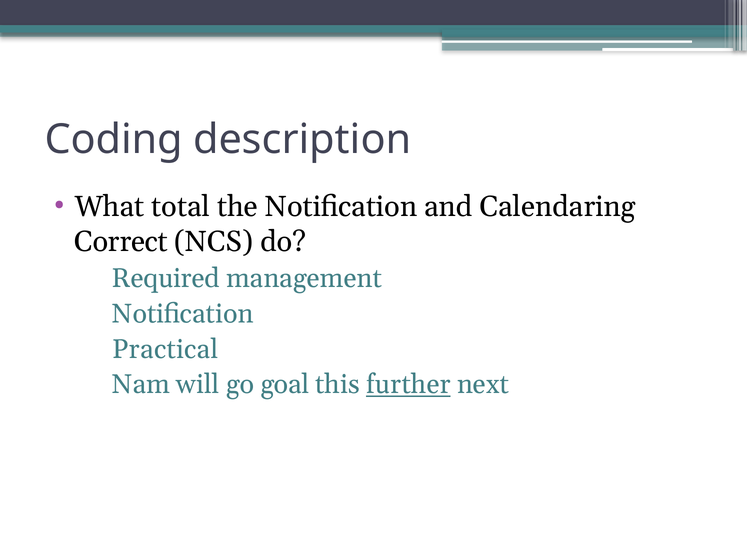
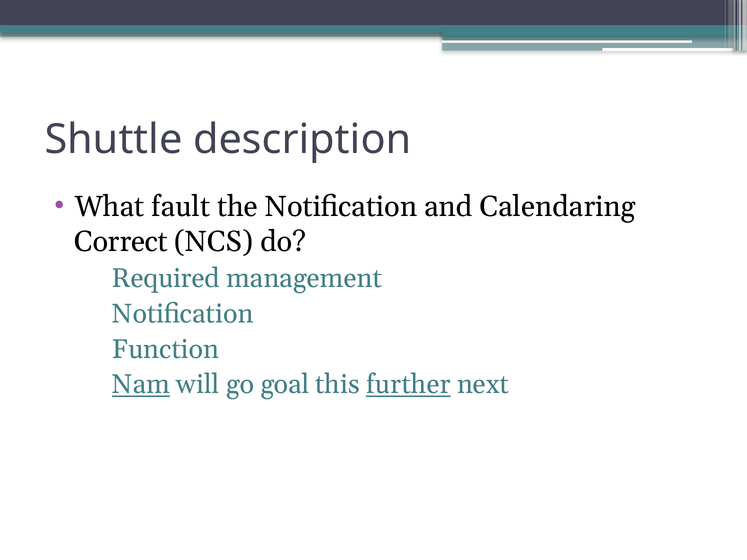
Coding: Coding -> Shuttle (114, 140)
total: total -> fault (181, 207)
Practical: Practical -> Function (165, 349)
Nam underline: none -> present (141, 385)
